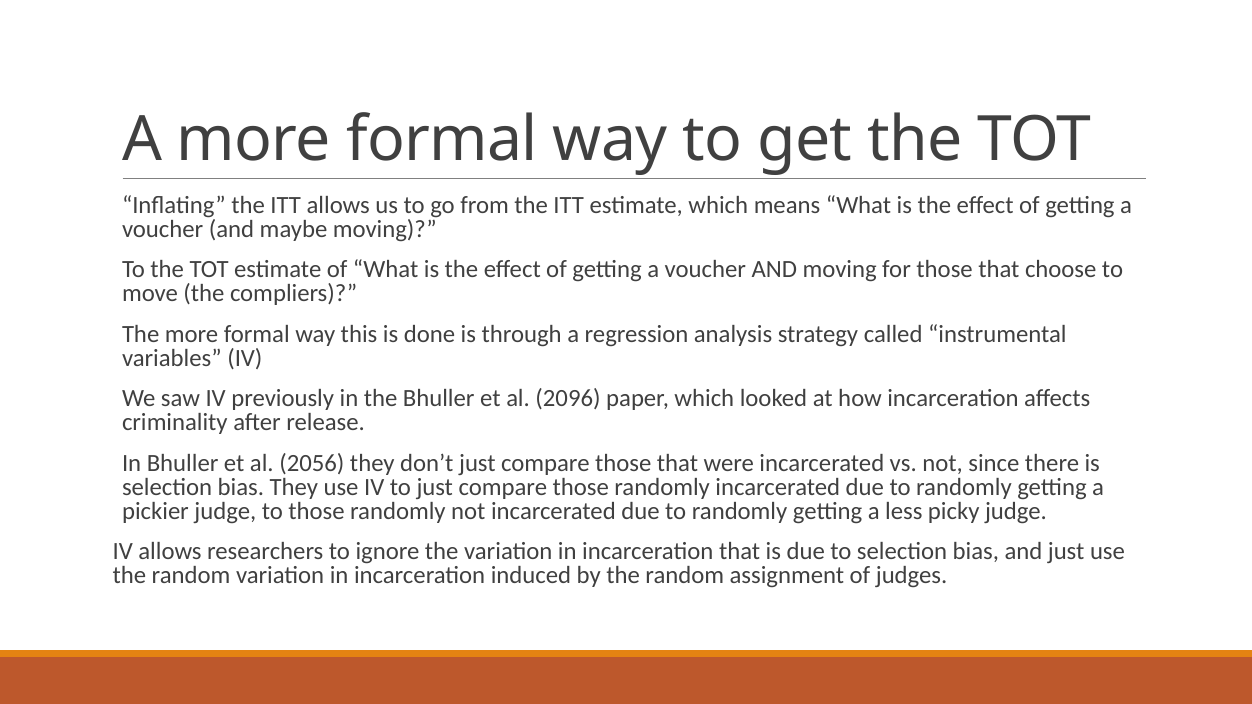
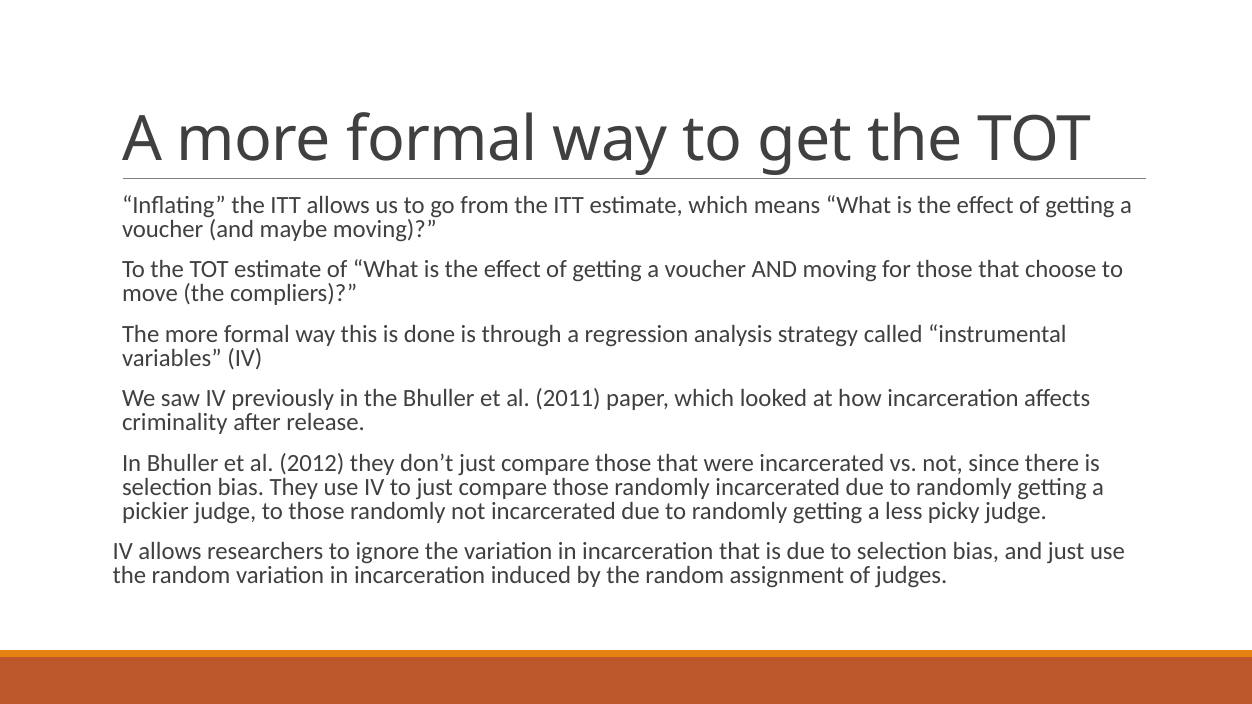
2096: 2096 -> 2011 (568, 399)
2056: 2056 -> 2012 (312, 463)
